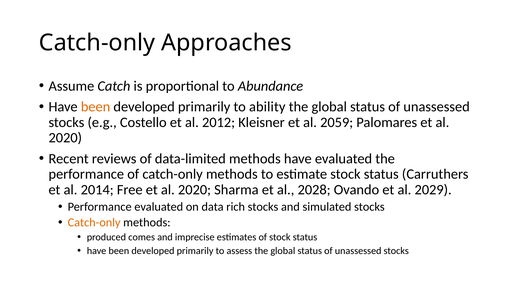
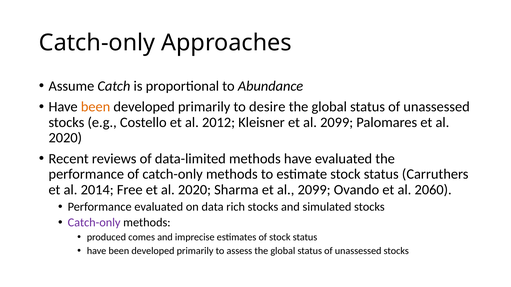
ability: ability -> desire (267, 107)
Kleisner et al 2059: 2059 -> 2099 (337, 123)
Sharma et al 2028: 2028 -> 2099 (314, 190)
2029: 2029 -> 2060 (433, 190)
Catch-only colour: orange -> purple (94, 223)
